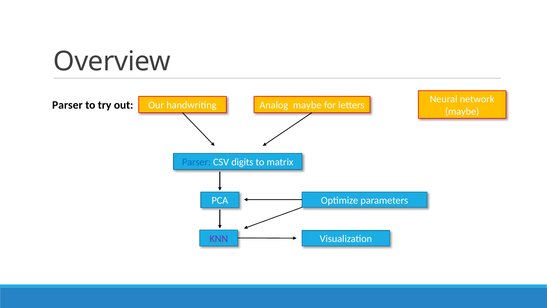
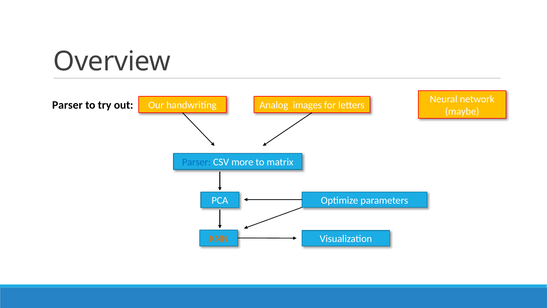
Analog maybe: maybe -> images (307, 105)
digits: digits -> more (242, 162)
KNN colour: purple -> orange (219, 238)
